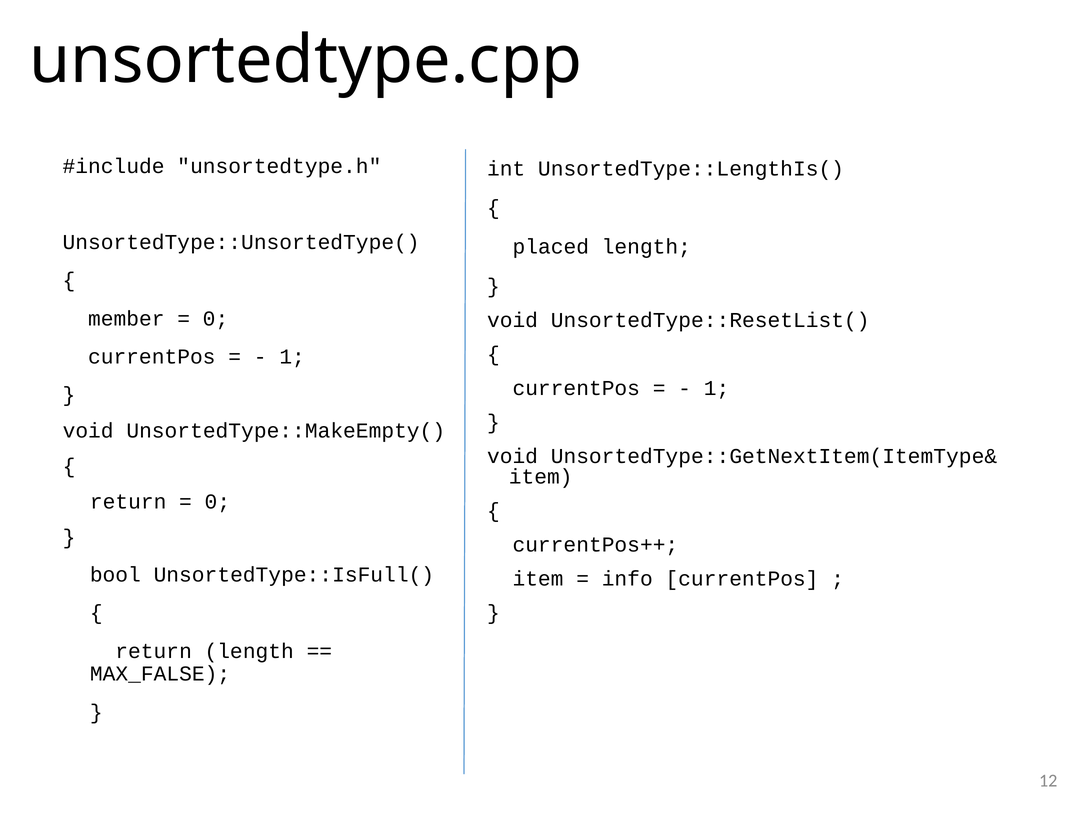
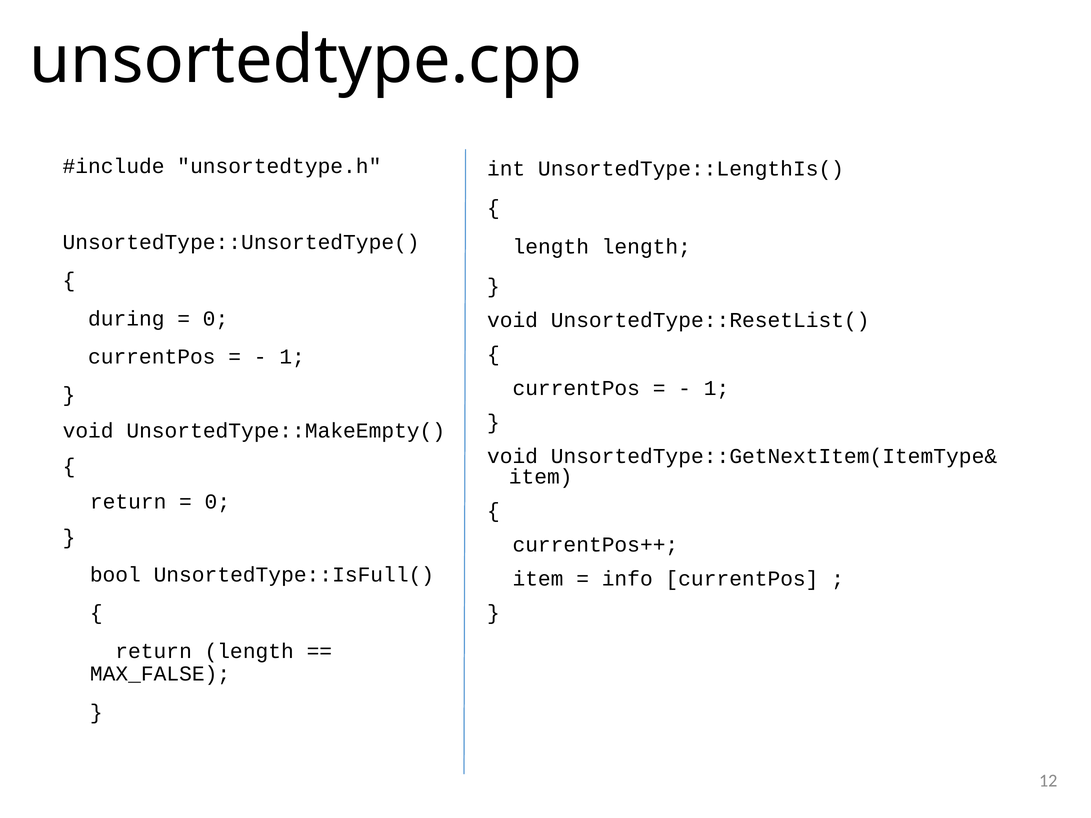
placed: placed -> length (551, 247)
member: member -> during (126, 319)
